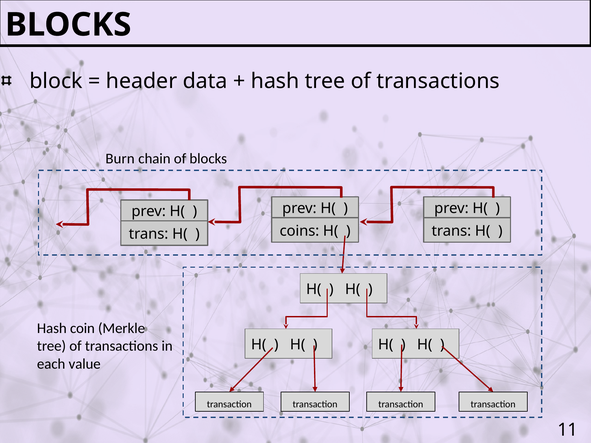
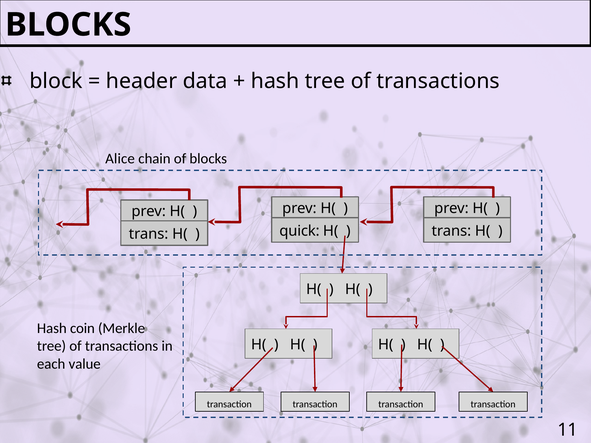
Burn: Burn -> Alice (120, 159)
coins: coins -> quick (299, 231)
